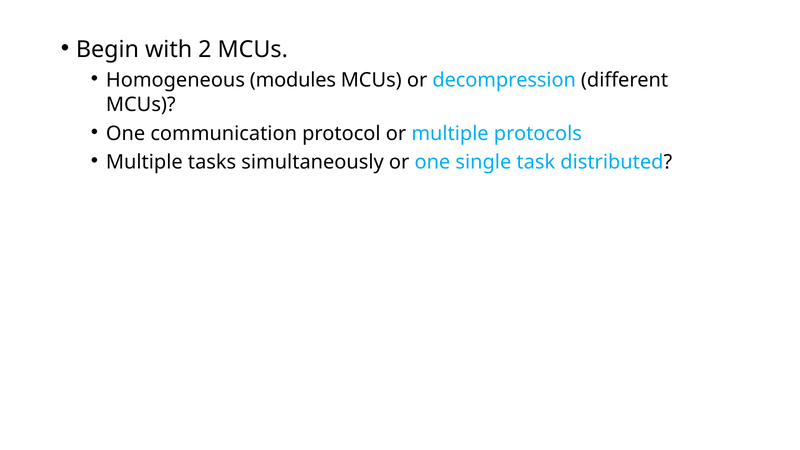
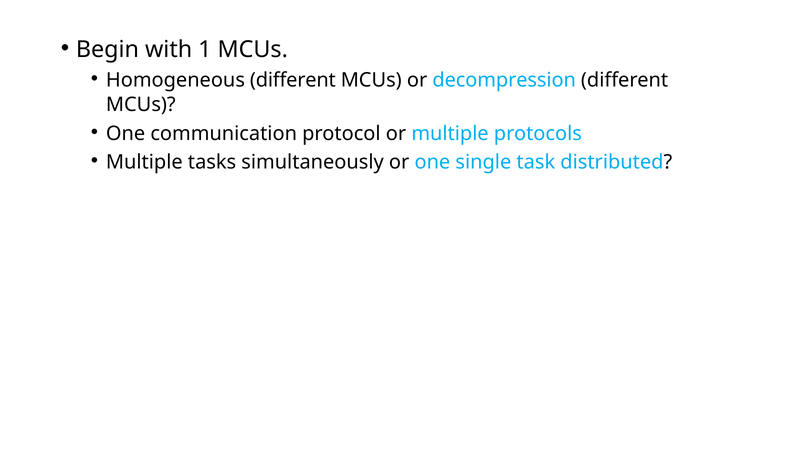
2: 2 -> 1 (205, 50)
Homogeneous modules: modules -> different (293, 80)
